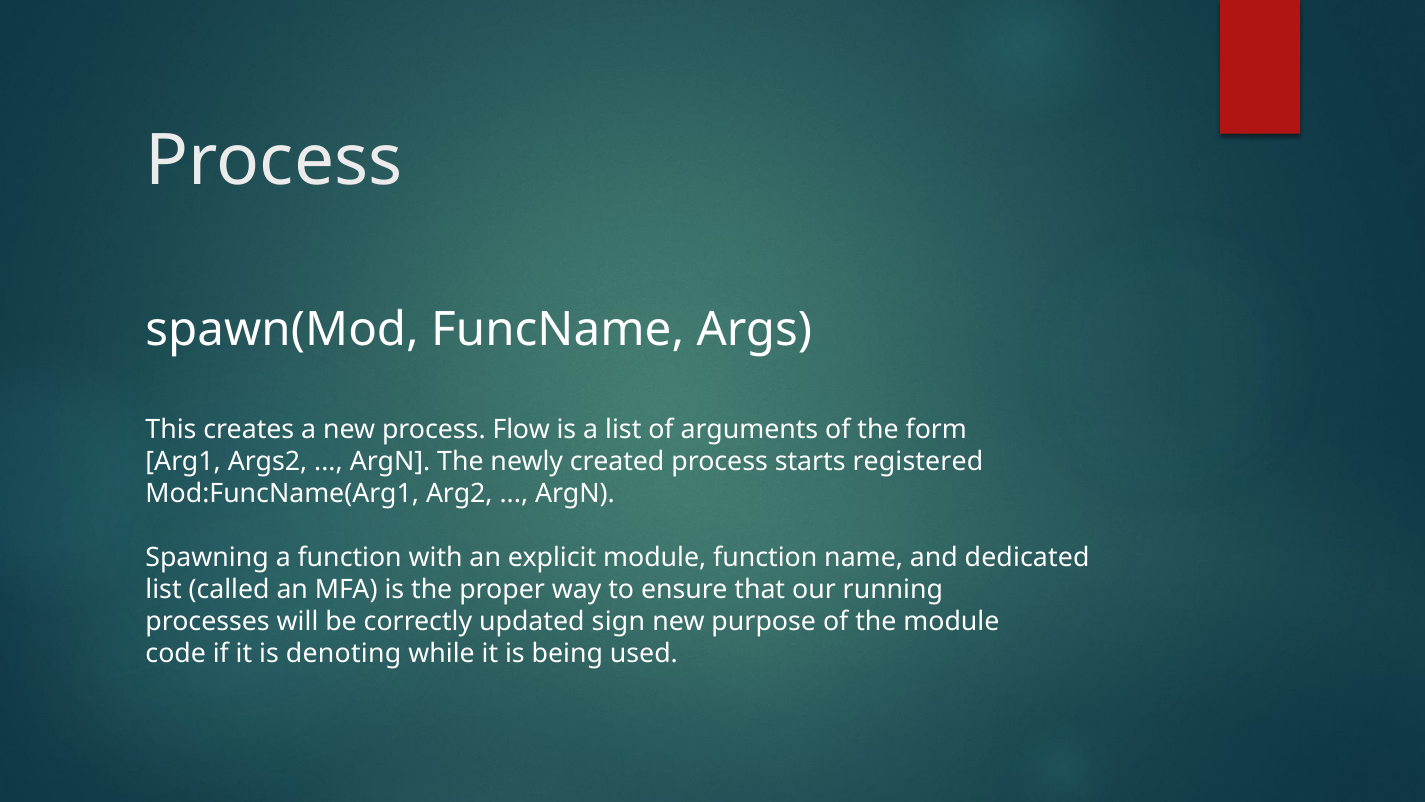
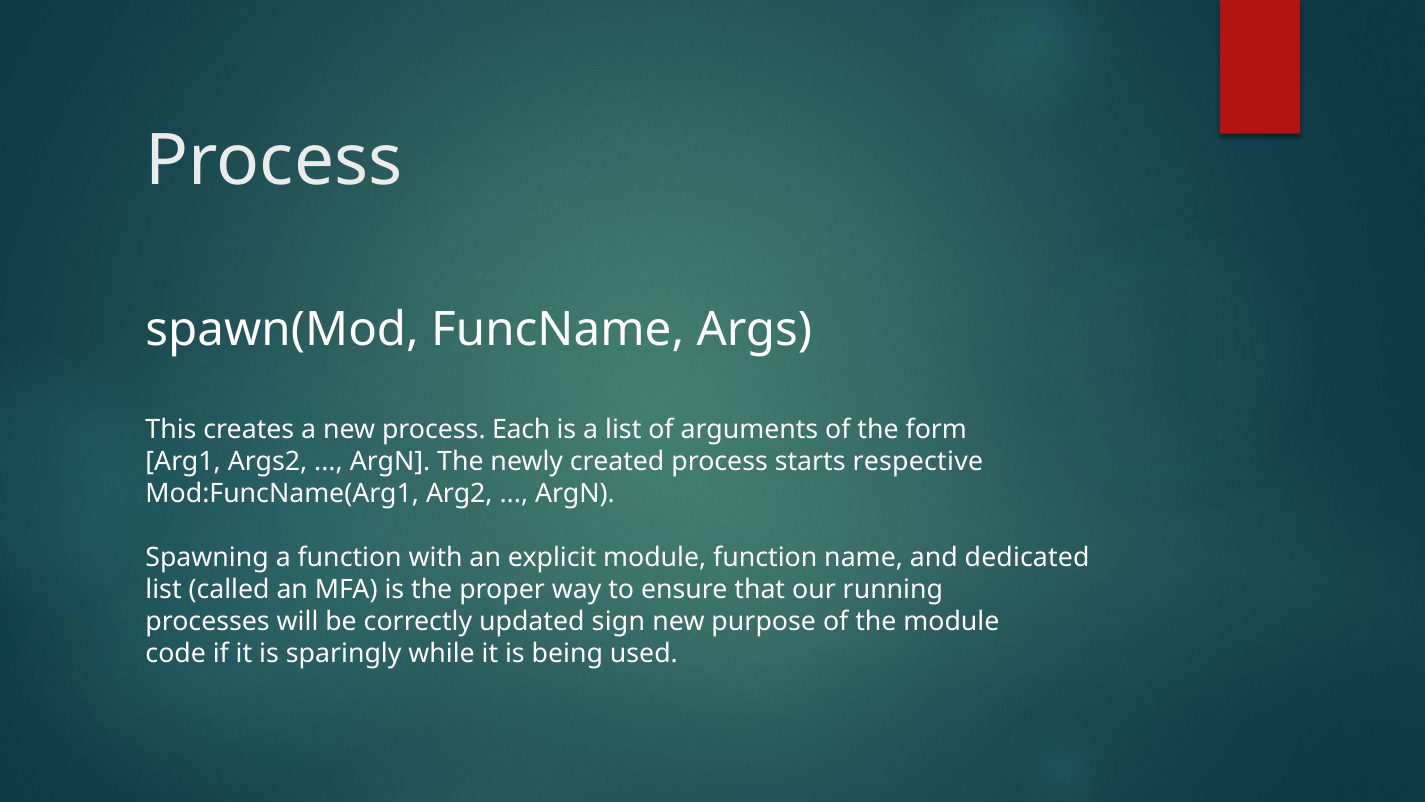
Flow: Flow -> Each (521, 429)
registered: registered -> respective (918, 461)
denoting: denoting -> sparingly (344, 654)
